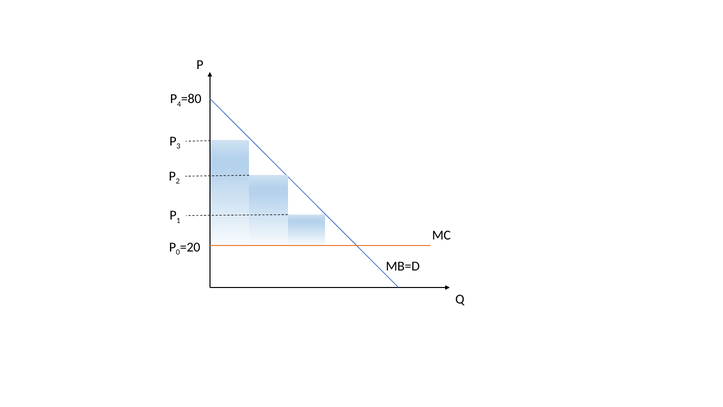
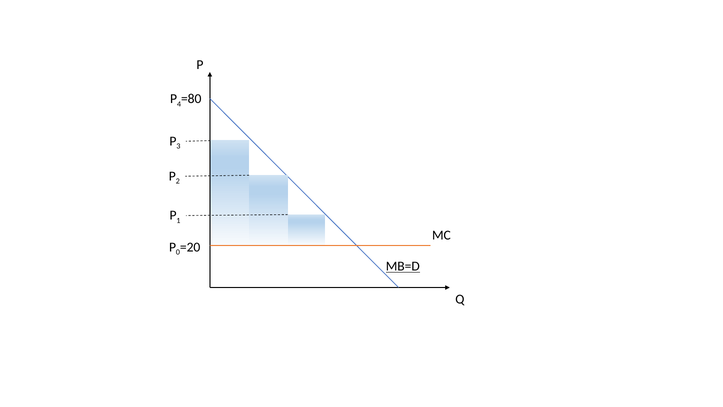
MB=D underline: none -> present (403, 266)
